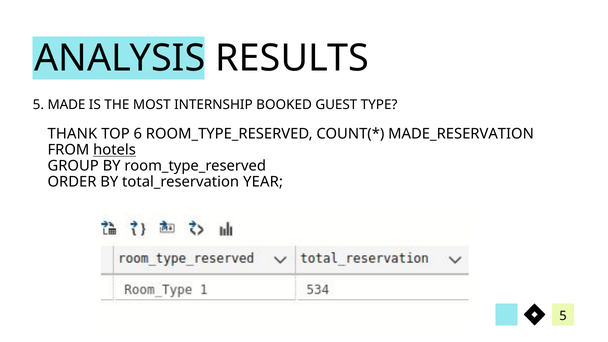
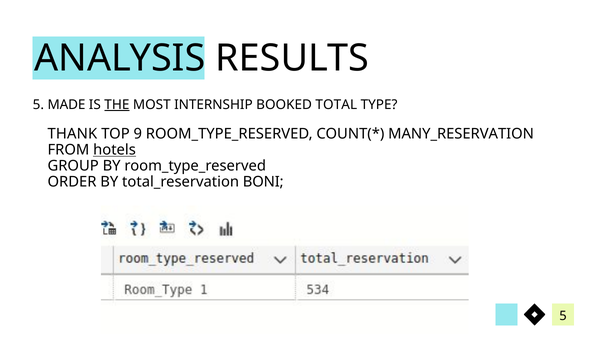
THE underline: none -> present (117, 105)
GUEST: GUEST -> TOTAL (336, 105)
6: 6 -> 9 (138, 134)
MADE_RESERVATION: MADE_RESERVATION -> MANY_RESERVATION (461, 134)
YEAR: YEAR -> BONI (263, 182)
